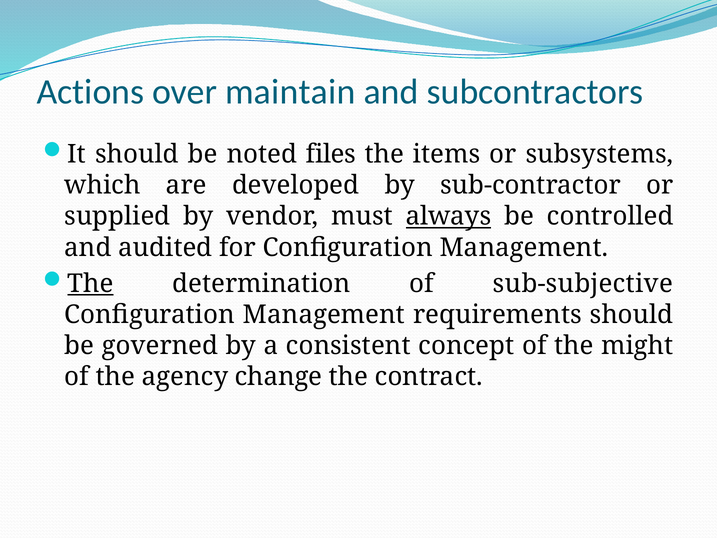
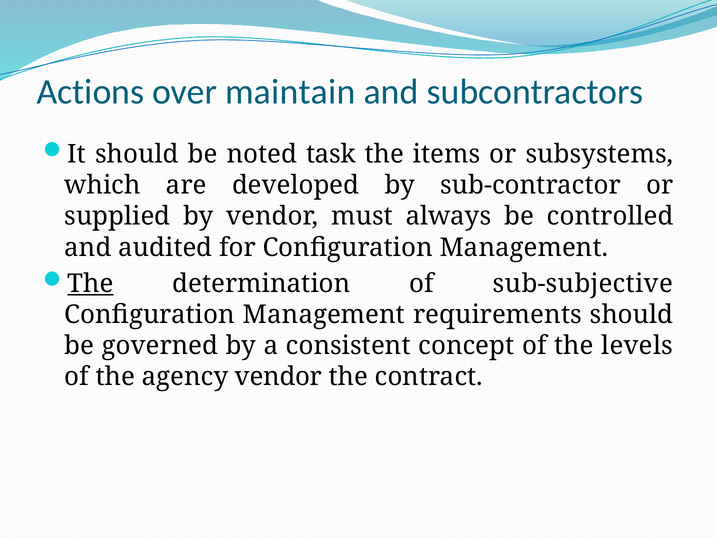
files: files -> task (331, 154)
always underline: present -> none (448, 216)
might: might -> levels (637, 346)
agency change: change -> vendor (279, 377)
